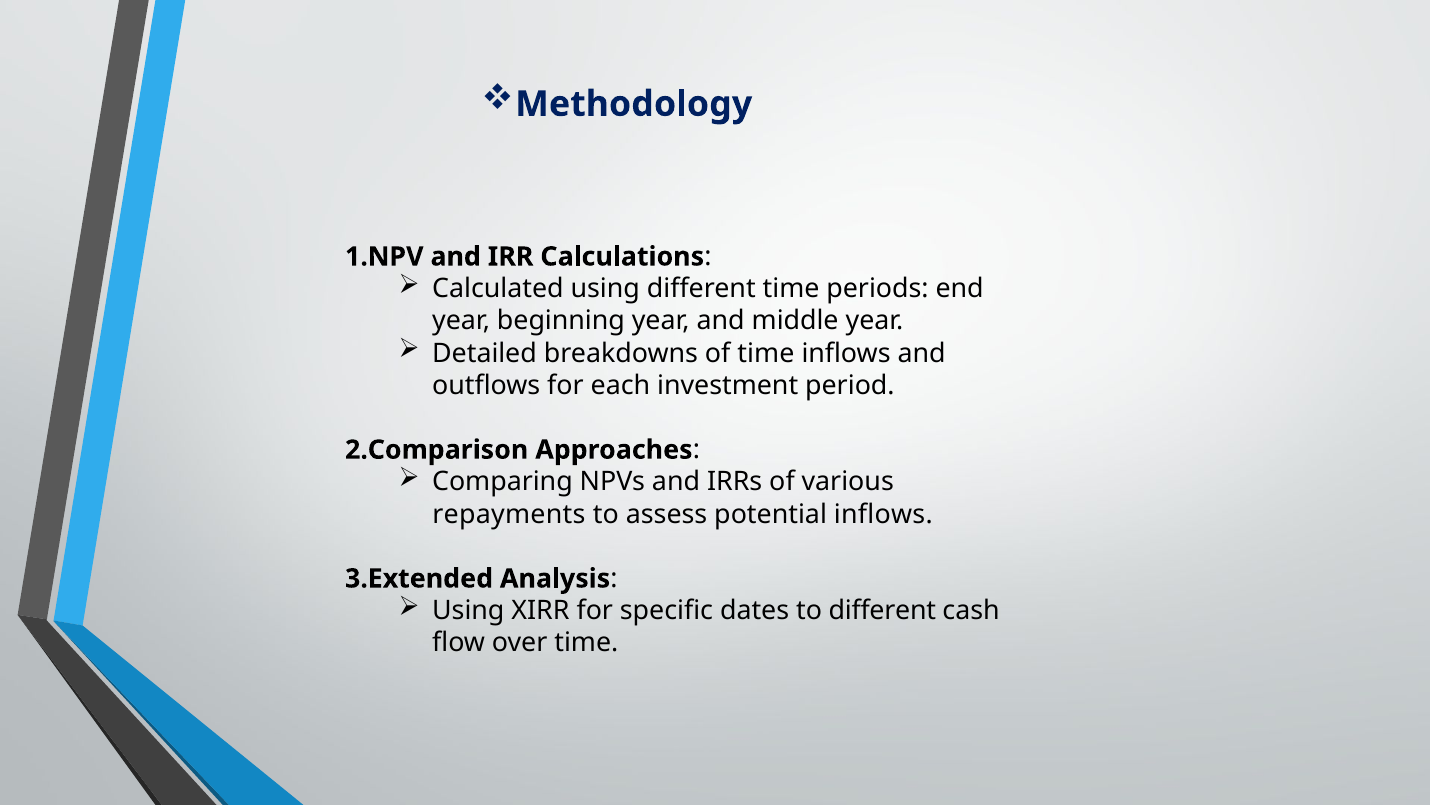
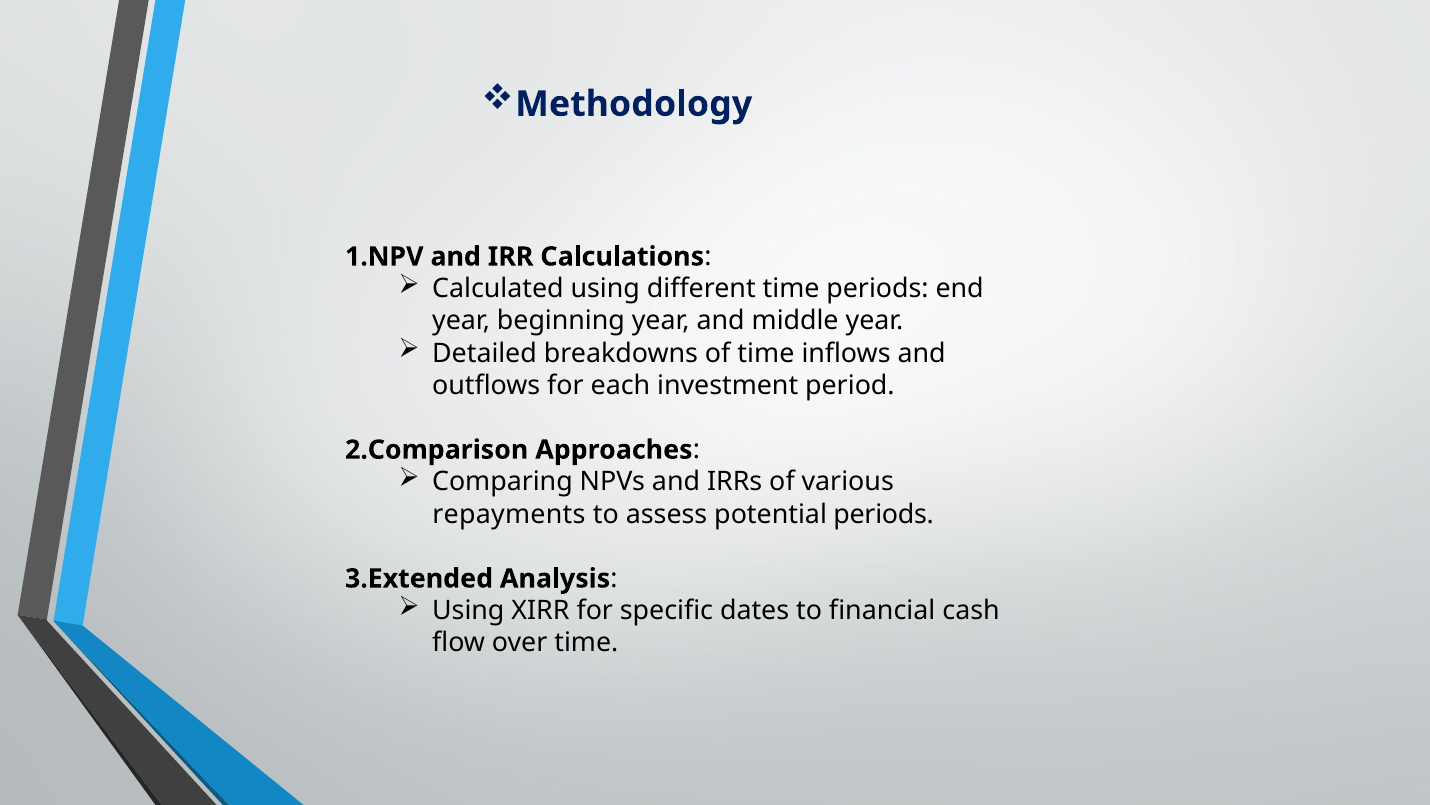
potential inflows: inflows -> periods (884, 514)
to different: different -> financial (882, 610)
